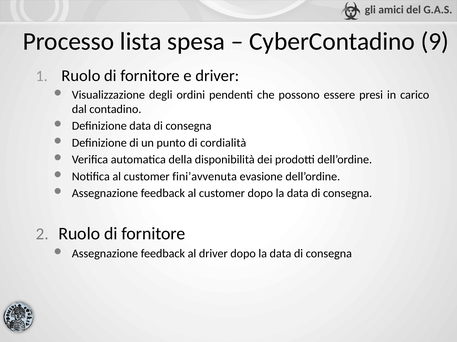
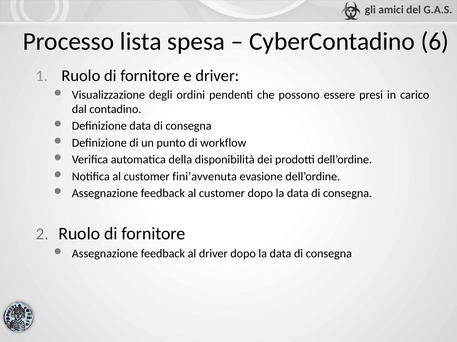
9: 9 -> 6 (435, 42)
cordialità: cordialità -> workflow (223, 143)
